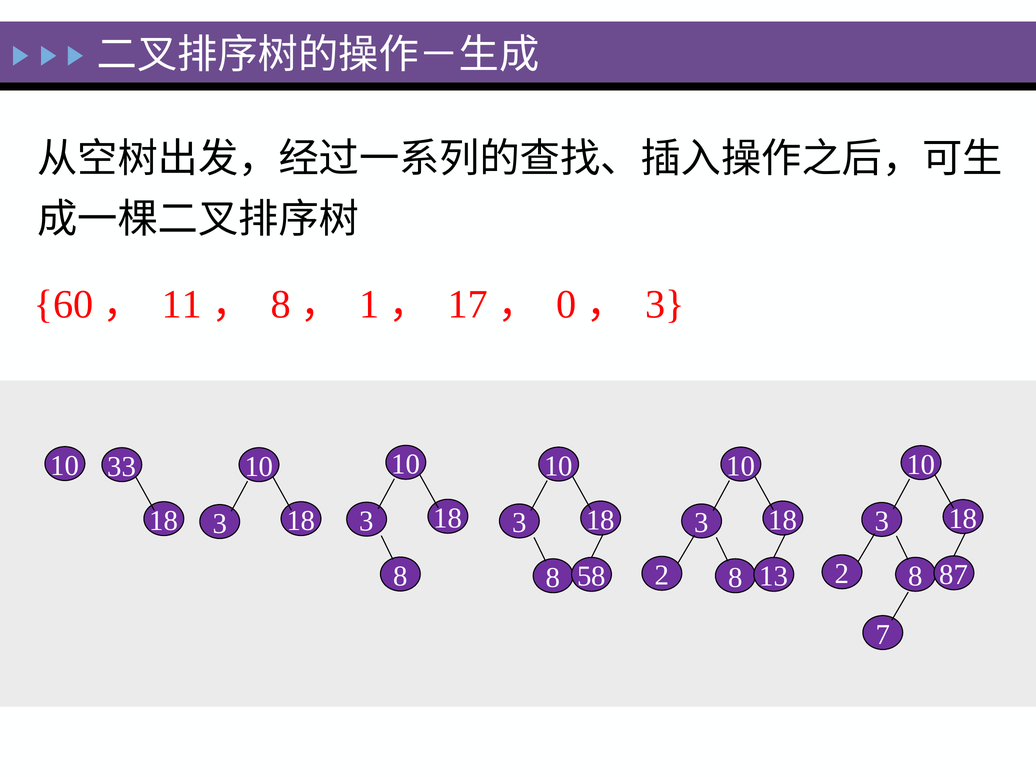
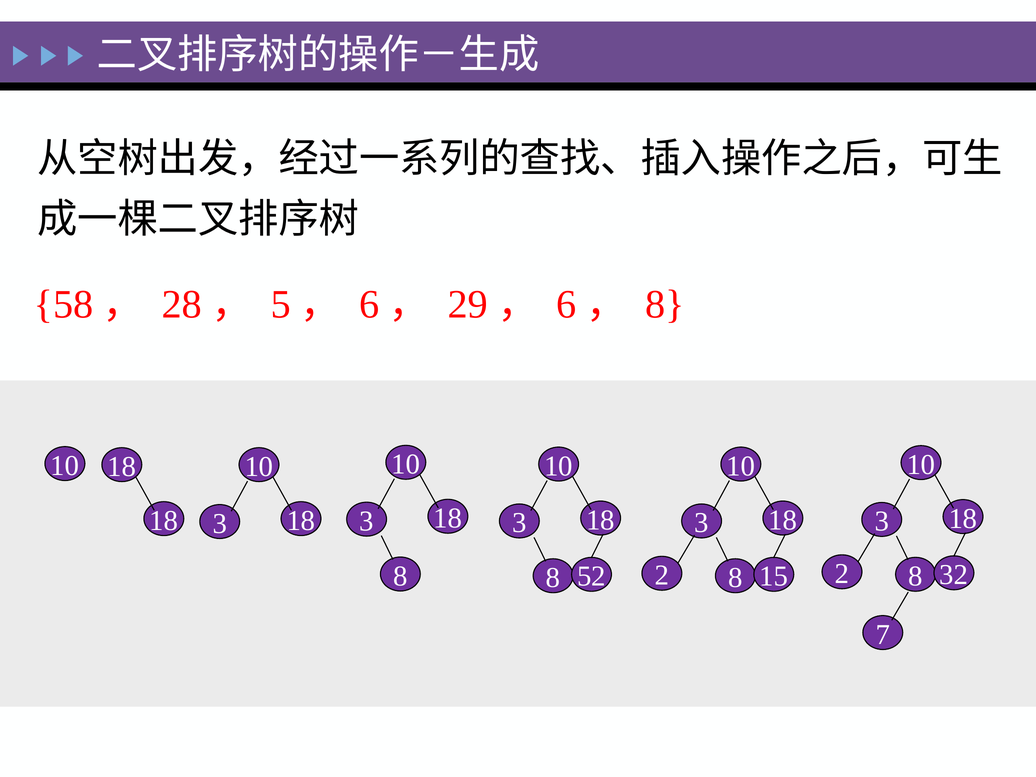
60: 60 -> 58 (64, 305)
11: 11 -> 28 (182, 305)
8: 8 -> 5 (281, 305)
1: 1 -> 6 (369, 305)
17: 17 -> 29 (468, 305)
0: 0 -> 6 (567, 305)
3: 3 -> 8 (665, 305)
33: 33 -> 18 (122, 467)
87: 87 -> 32 (954, 575)
58: 58 -> 52 (591, 576)
13: 13 -> 15 (774, 576)
